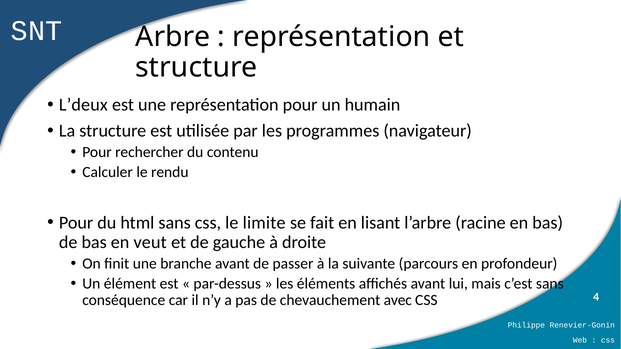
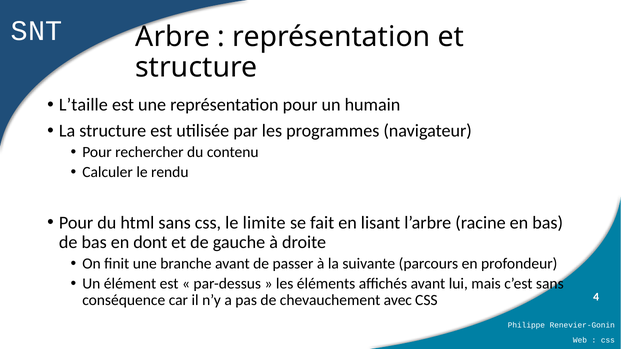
L’deux: L’deux -> L’taille (83, 105)
veut: veut -> dont (150, 242)
